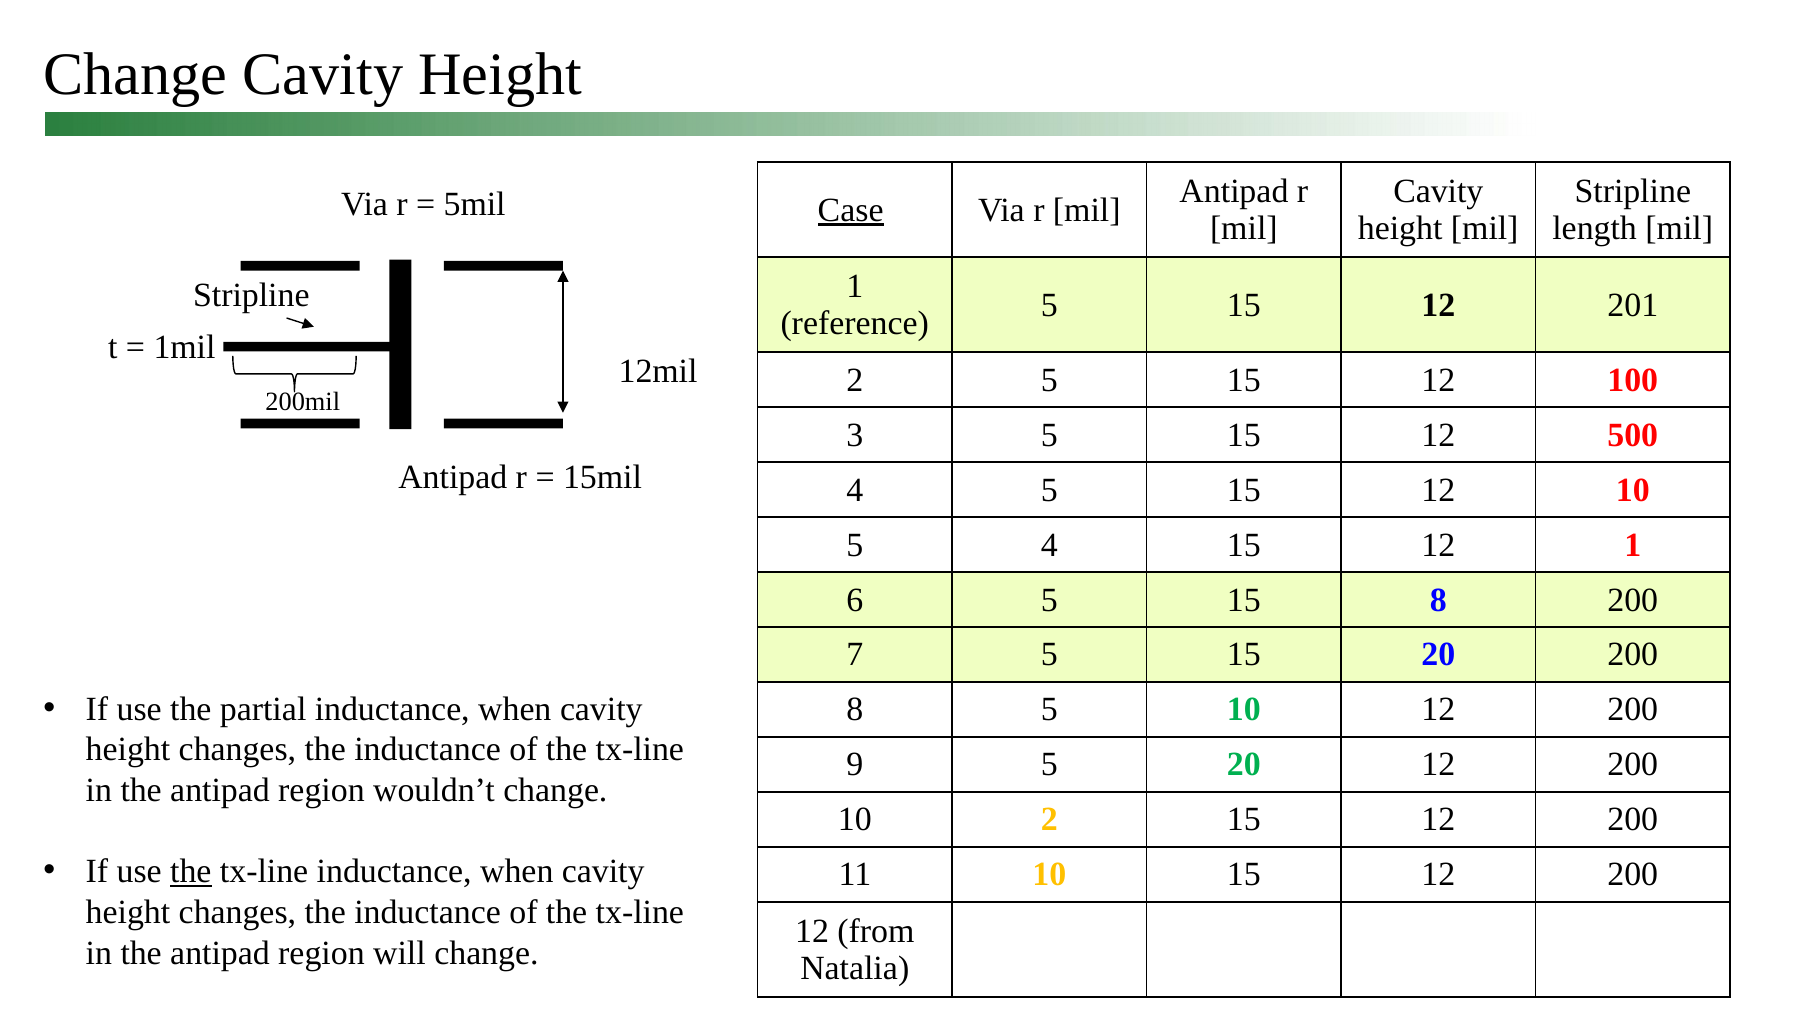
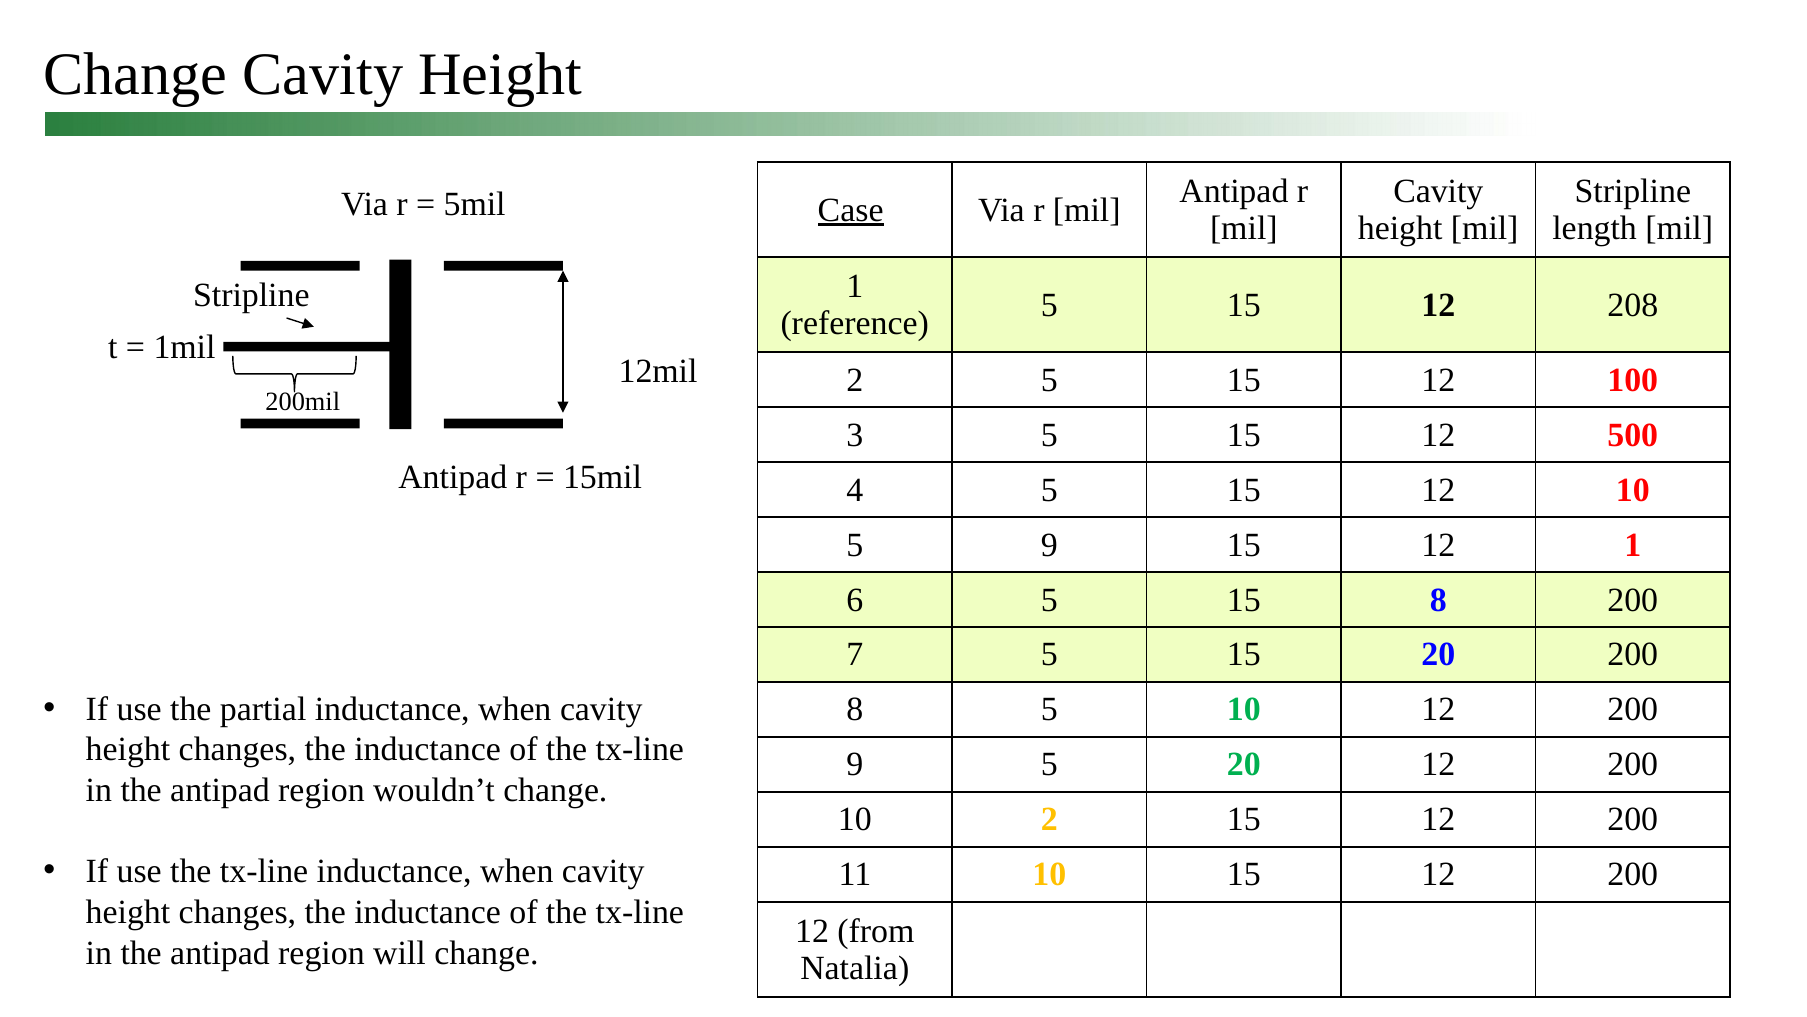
201: 201 -> 208 (1633, 305)
5 4: 4 -> 9 (1049, 545)
the underline: present -> none (191, 871)
